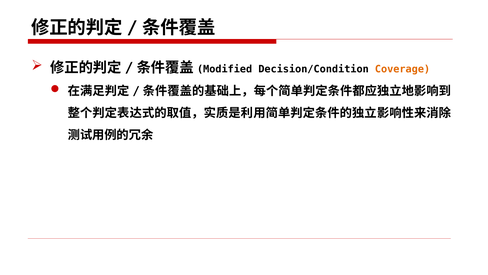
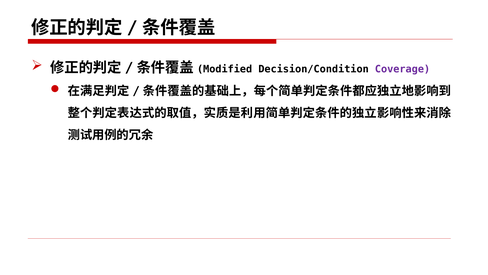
Coverage colour: orange -> purple (403, 69)
